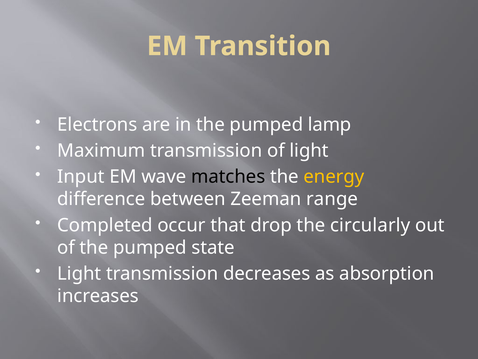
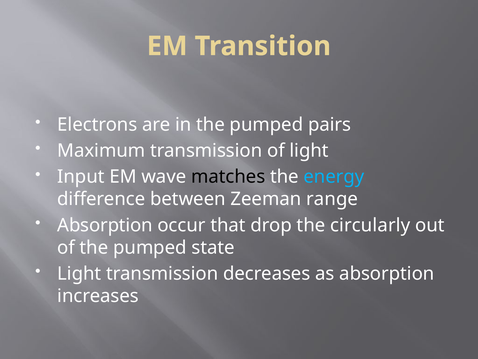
lamp: lamp -> pairs (330, 124)
energy colour: yellow -> light blue (334, 177)
Completed: Completed -> Absorption (105, 225)
